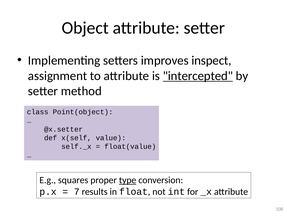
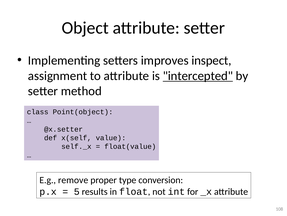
squares: squares -> remove (73, 180)
type underline: present -> none (128, 180)
7: 7 -> 5 (77, 191)
